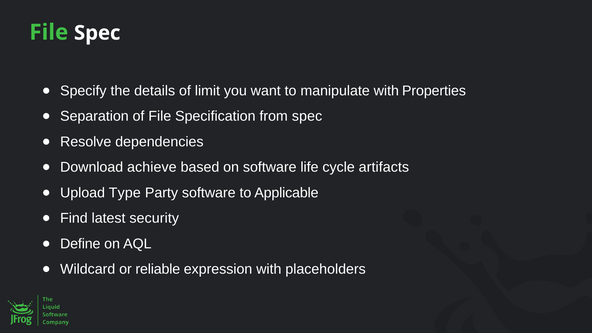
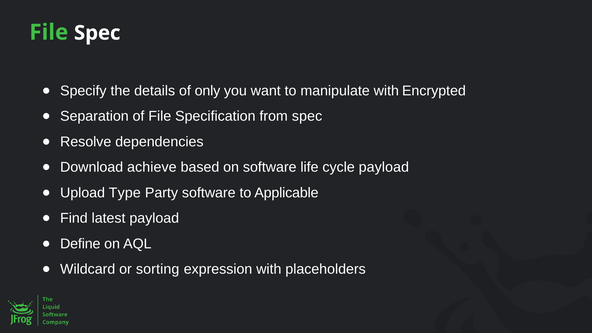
limit: limit -> only (208, 91)
Properties: Properties -> Encrypted (434, 91)
cycle artifacts: artifacts -> payload (384, 167)
latest security: security -> payload (154, 218)
reliable: reliable -> sorting (158, 269)
